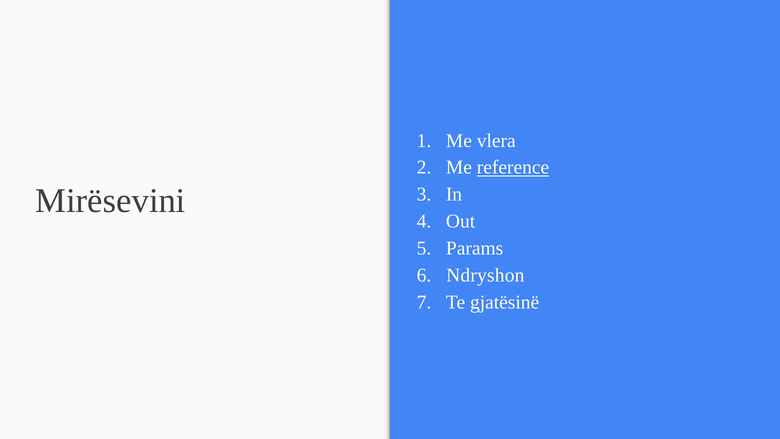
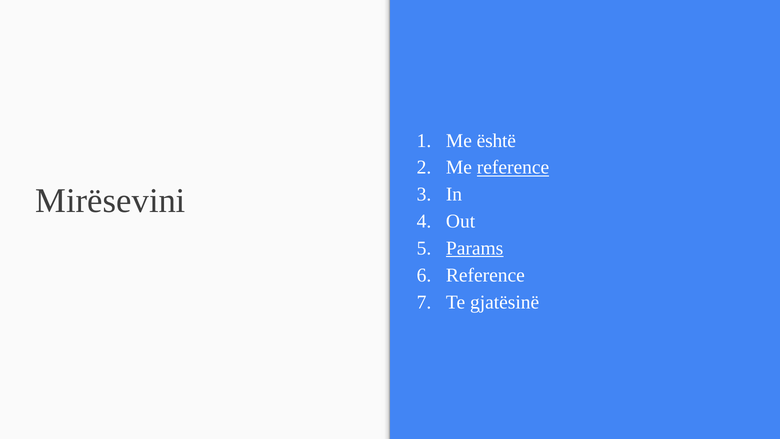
vlera: vlera -> është (496, 141)
Params underline: none -> present (475, 248)
Ndryshon: Ndryshon -> Reference (485, 275)
